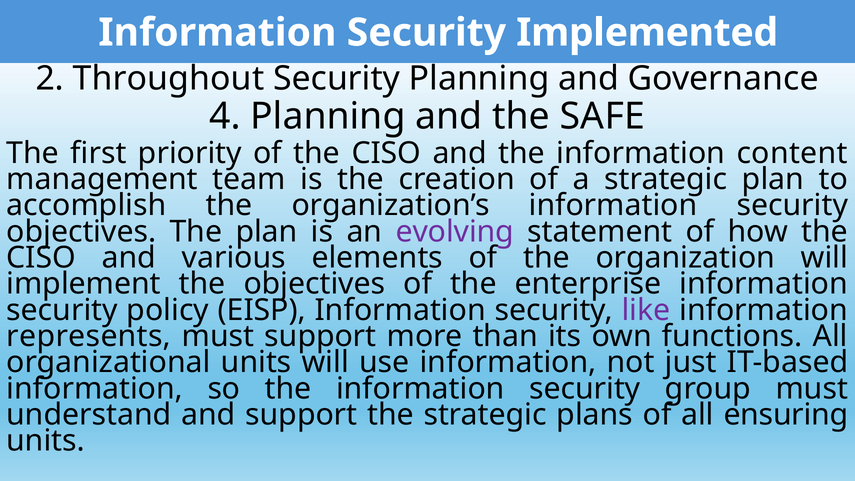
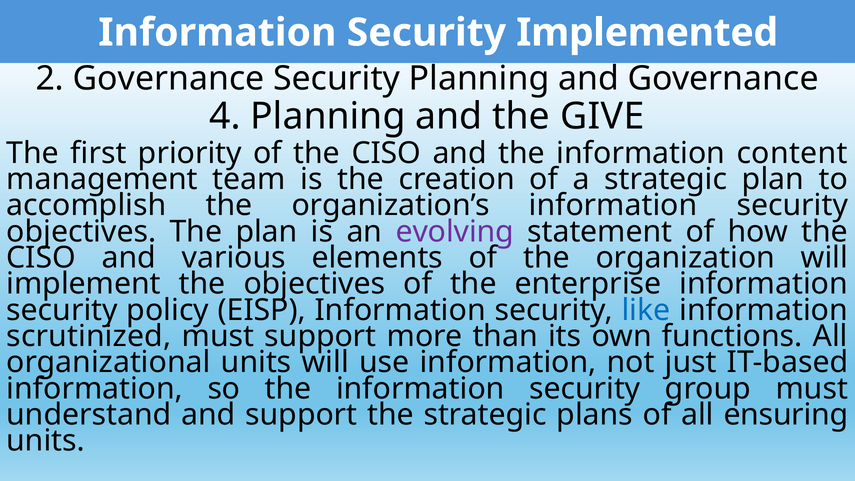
2 Throughout: Throughout -> Governance (169, 79)
SAFE: SAFE -> GIVE (602, 116)
like colour: purple -> blue (646, 310)
represents: represents -> scrutinized (89, 336)
